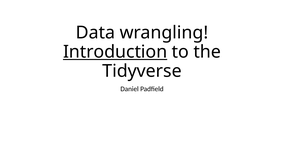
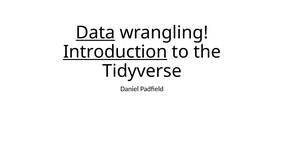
Data underline: none -> present (95, 33)
